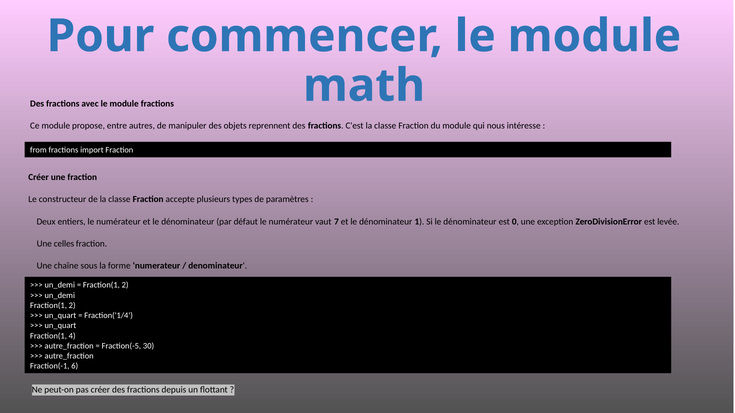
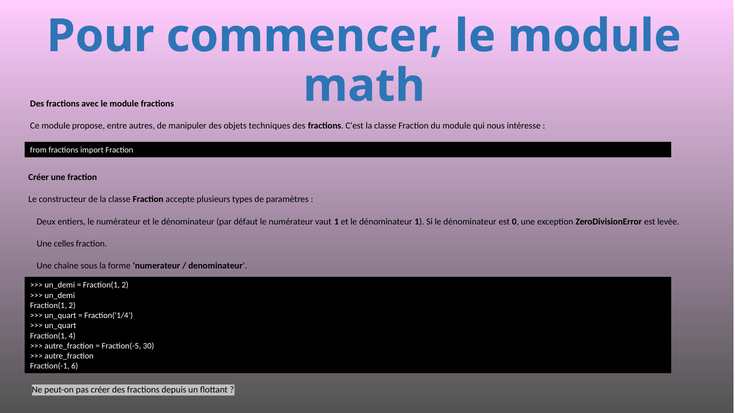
reprennent: reprennent -> techniques (270, 126)
vaut 7: 7 -> 1 (336, 222)
